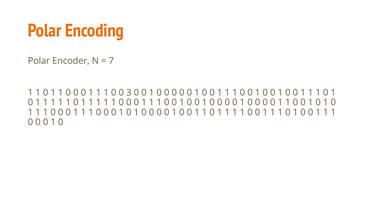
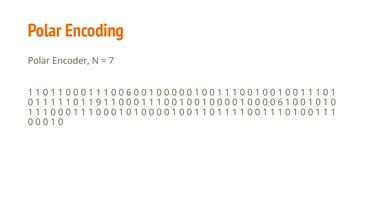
1 0 0 3: 3 -> 6 (129, 93)
1: 1 -> 9 (99, 103)
1: 1 -> 6 (280, 103)
